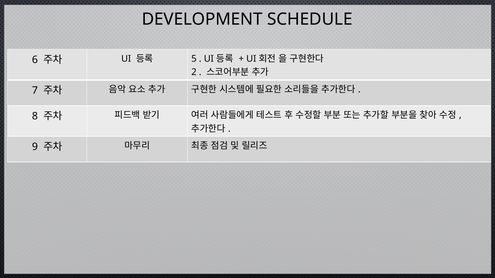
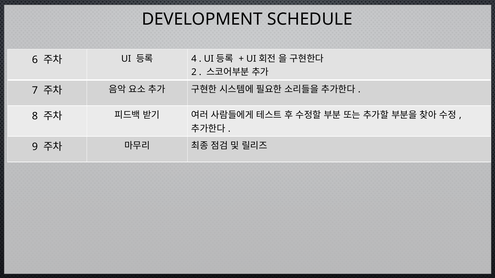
5: 5 -> 4 (194, 59)
